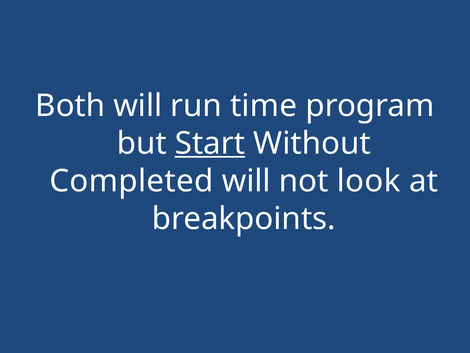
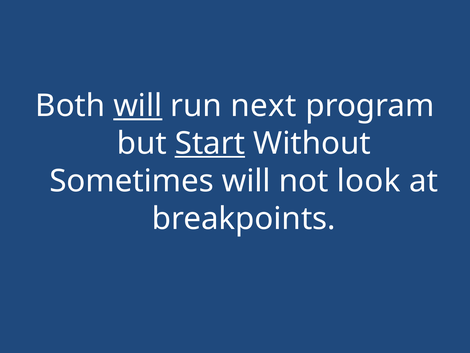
will underline: none -> present (138, 106)
time: time -> next (264, 106)
Completed: Completed -> Sometimes (132, 181)
